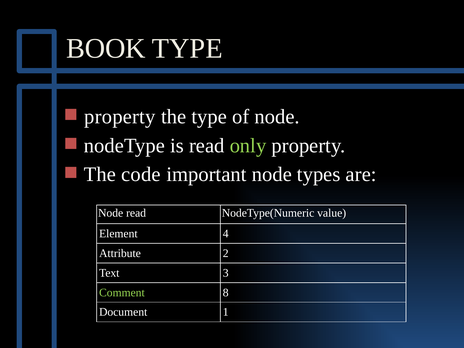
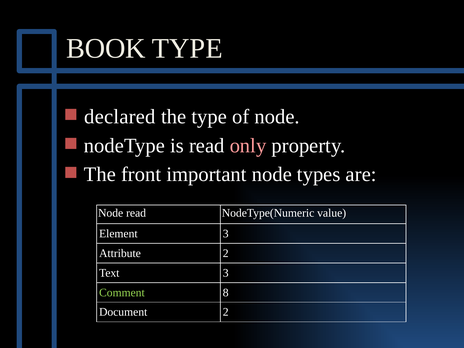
property: property -> declared (120, 117)
only colour: light green -> pink (248, 146)
code: code -> front (141, 174)
Element 4: 4 -> 3 (226, 234)
Document 1: 1 -> 2 (226, 312)
